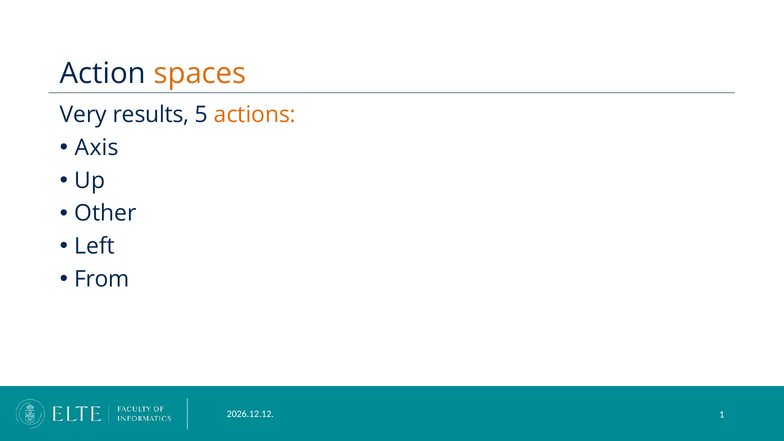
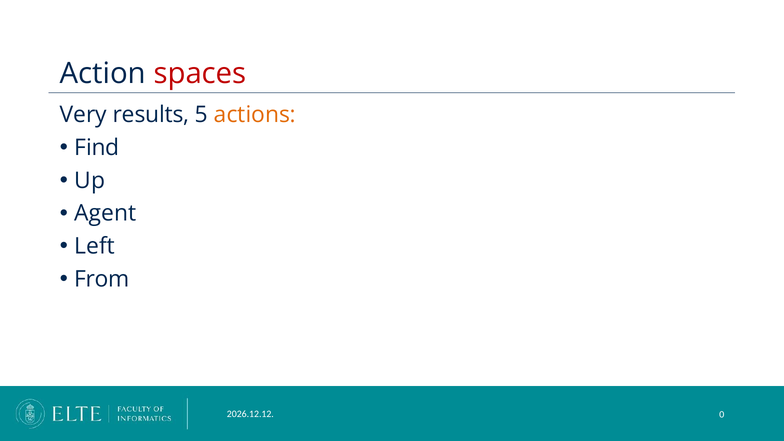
spaces colour: orange -> red (200, 74)
Axis: Axis -> Find (97, 148)
Other: Other -> Agent (105, 213)
1: 1 -> 0 (722, 414)
